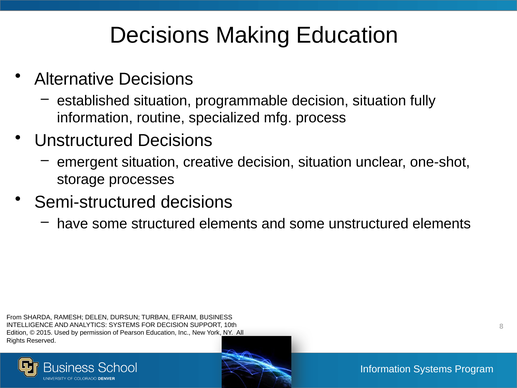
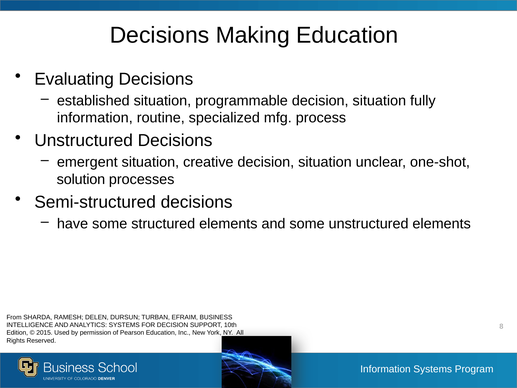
Alternative: Alternative -> Evaluating (74, 79)
storage: storage -> solution (81, 179)
